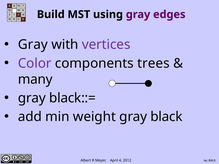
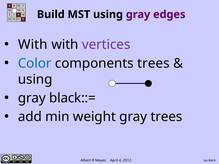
Gray: Gray -> With (33, 45)
Color colour: purple -> blue (35, 63)
many: many -> using (35, 79)
gray black: black -> trees (166, 117)
